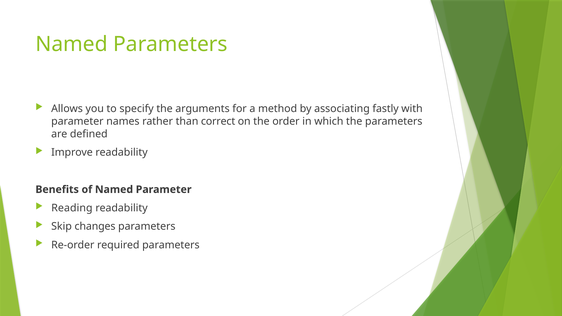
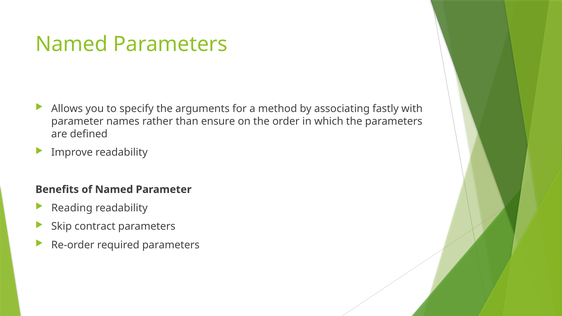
correct: correct -> ensure (218, 121)
changes: changes -> contract (95, 227)
